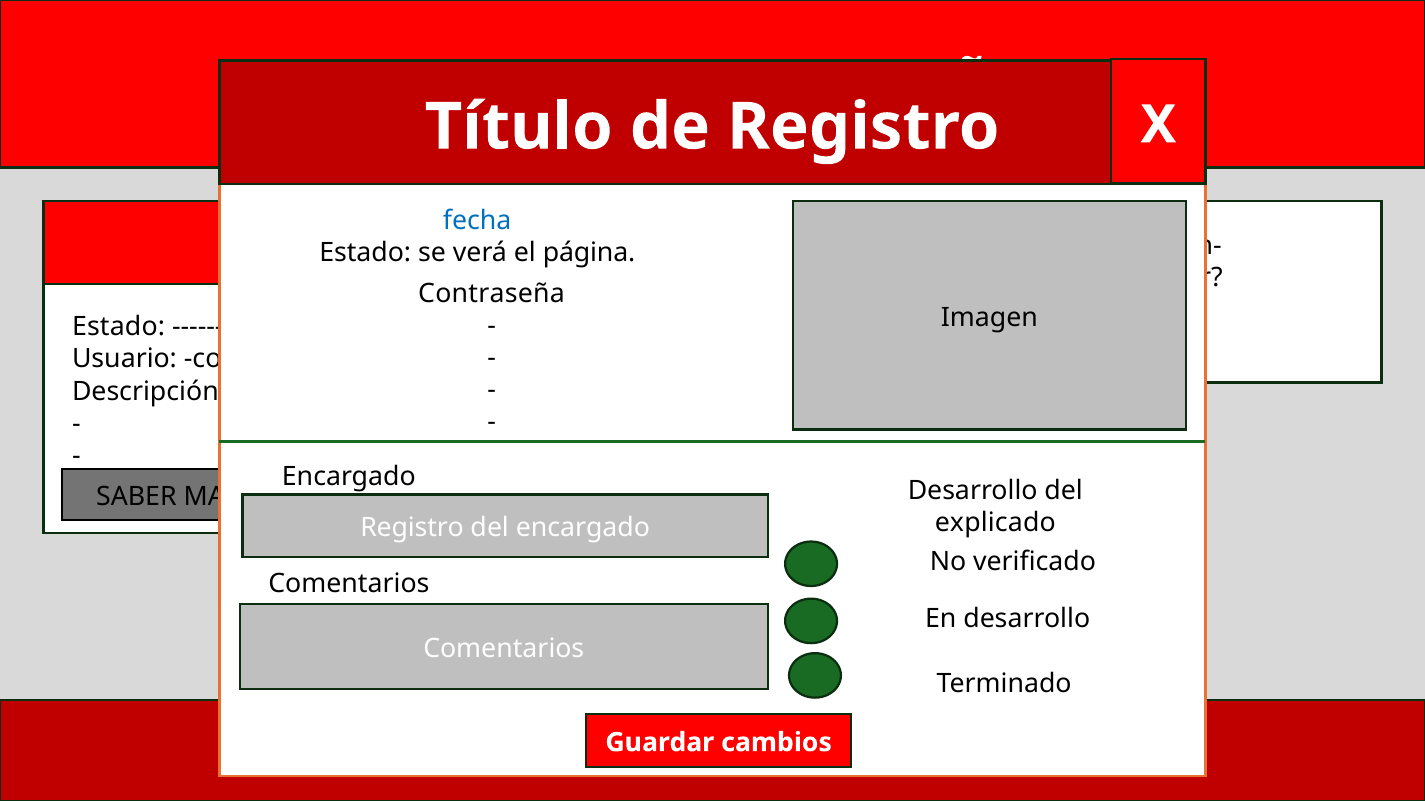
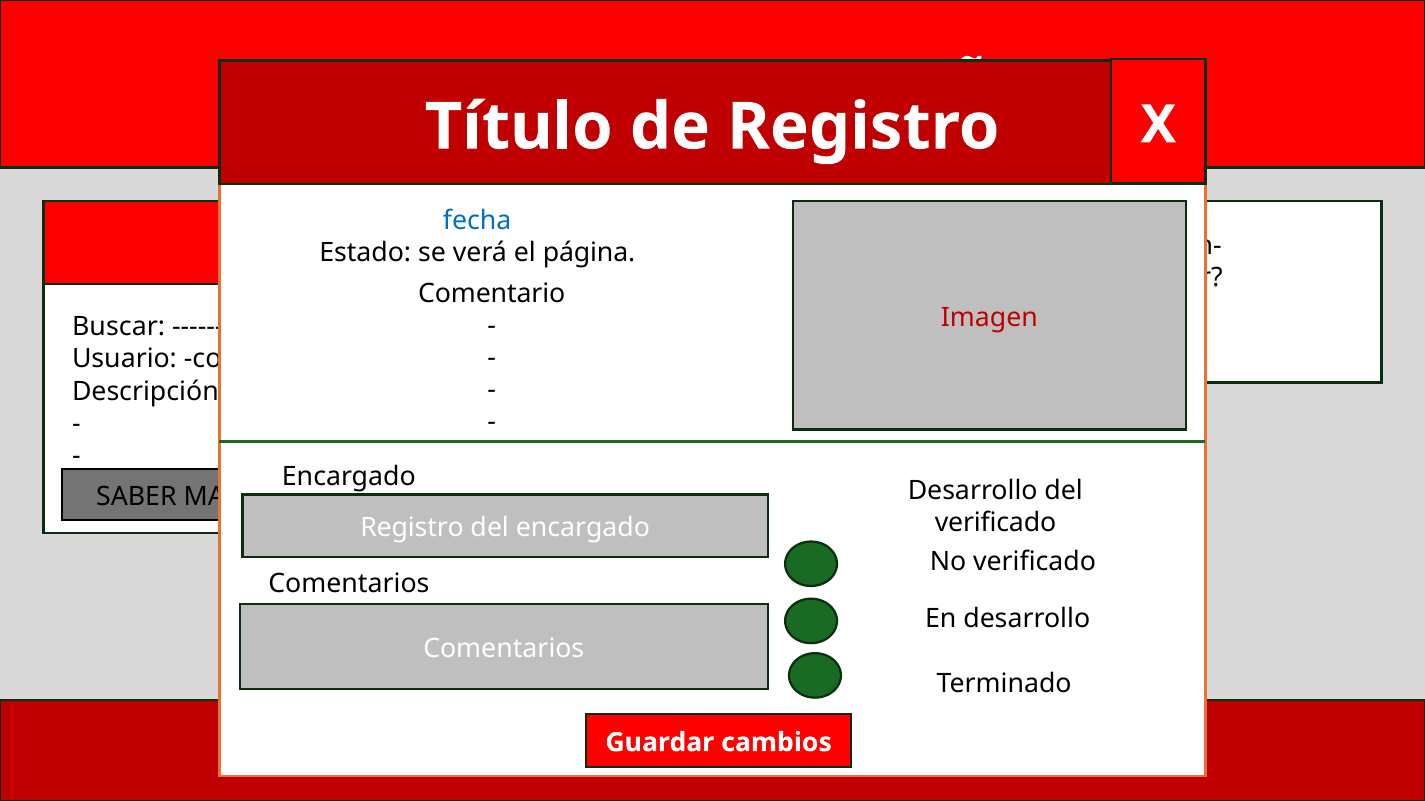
Contraseña: Contraseña -> Comentario (492, 294)
Imagen colour: black -> red (989, 317)
Estado: Estado -> Buscar (119, 327)
explicado: explicado -> verificado (995, 523)
